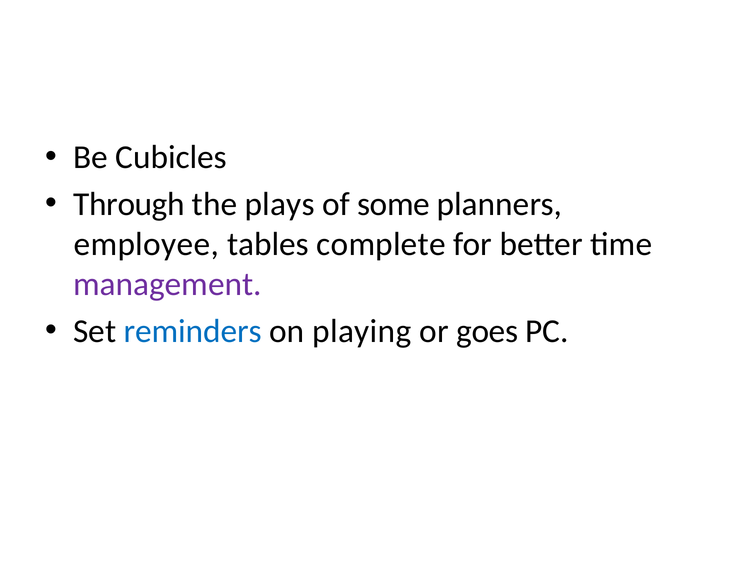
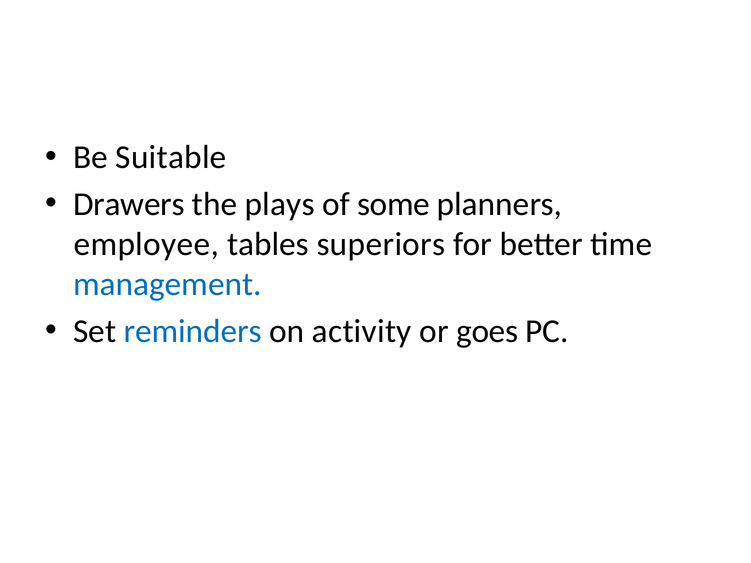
Cubicles: Cubicles -> Suitable (171, 158)
Through: Through -> Drawers (129, 204)
complete: complete -> superiors (381, 244)
management colour: purple -> blue (167, 284)
playing: playing -> activity (362, 331)
